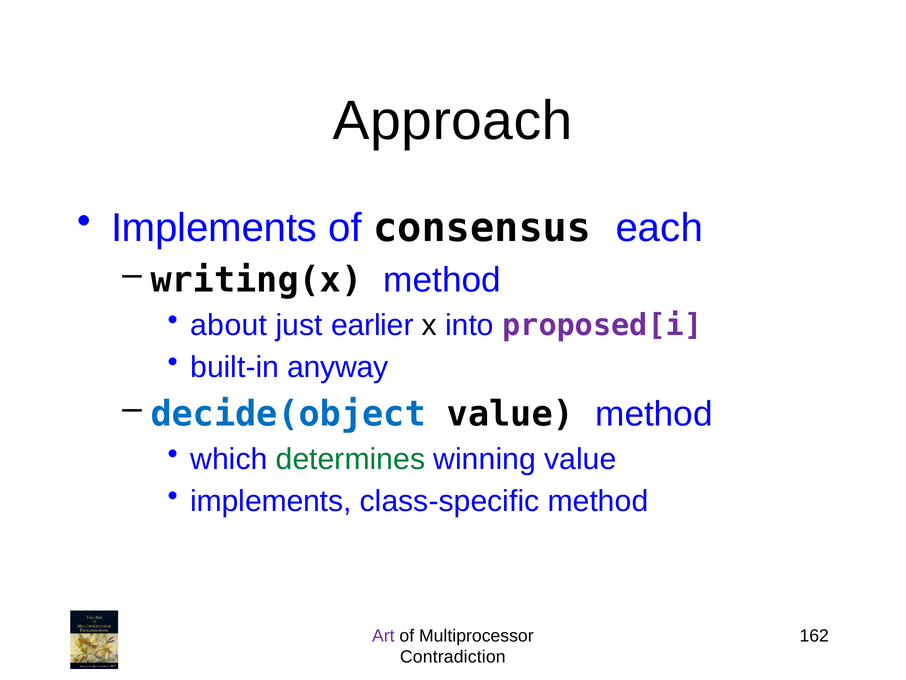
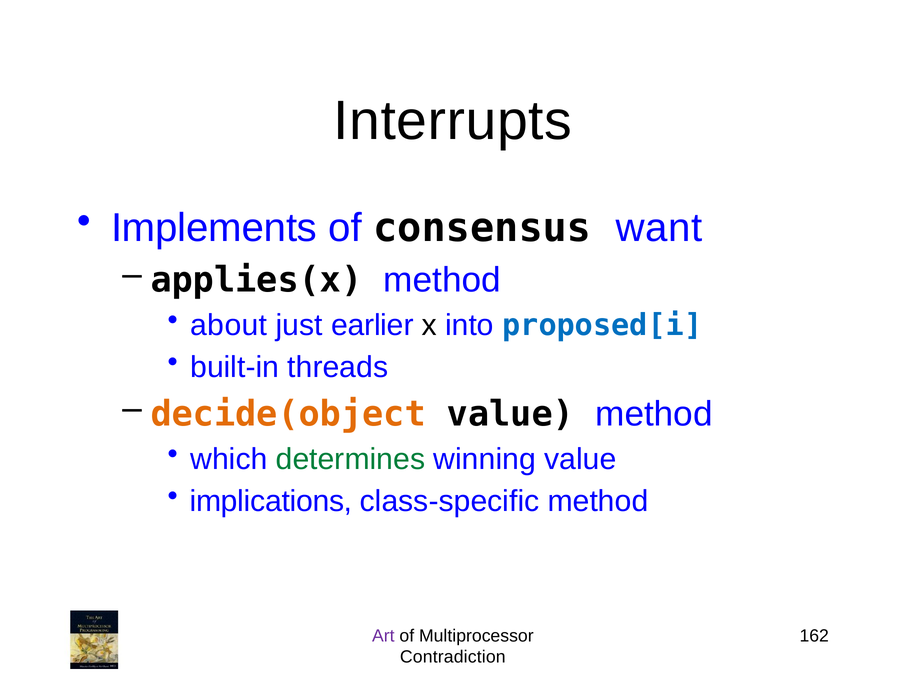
Approach: Approach -> Interrupts (453, 121)
each: each -> want (659, 228)
writing(x: writing(x -> applies(x (256, 280)
proposed[i colour: purple -> blue (602, 325)
anyway: anyway -> threads (338, 367)
decide(object colour: blue -> orange (288, 414)
implements: implements -> implications (271, 501)
